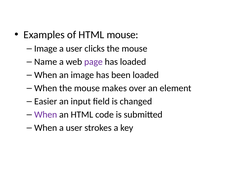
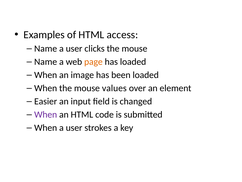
HTML mouse: mouse -> access (122, 35)
Image: Image -> Name (46, 49)
page colour: purple -> orange (93, 62)
makes: makes -> values (114, 88)
